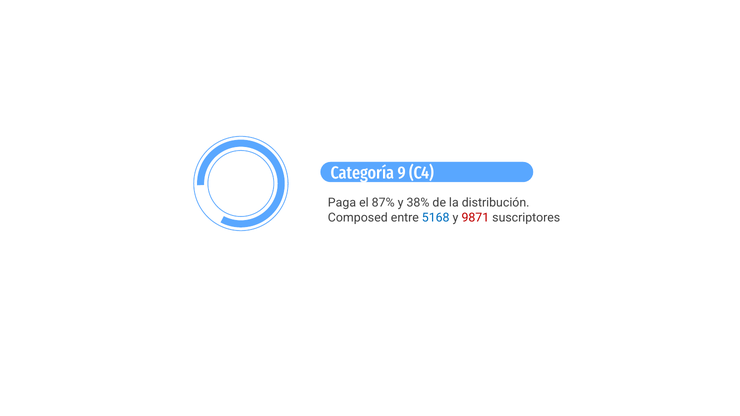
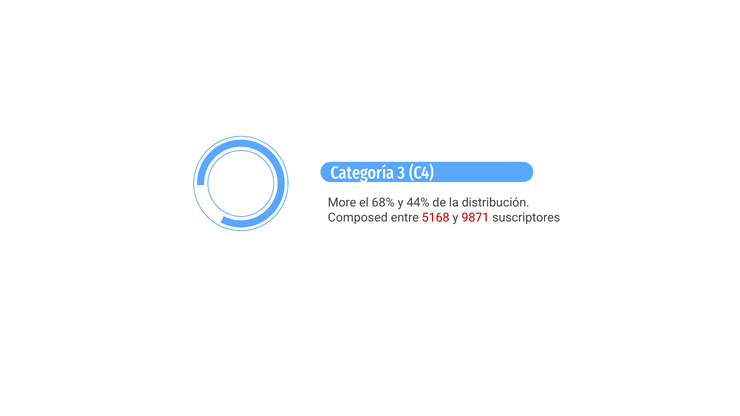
9: 9 -> 3 (401, 173)
Paga: Paga -> More (342, 203)
87%: 87% -> 68% (383, 203)
38%: 38% -> 44% (418, 203)
5168 colour: blue -> red (436, 218)
